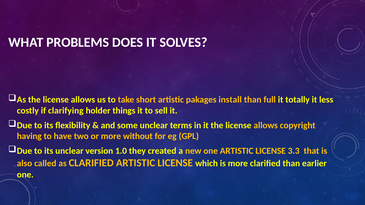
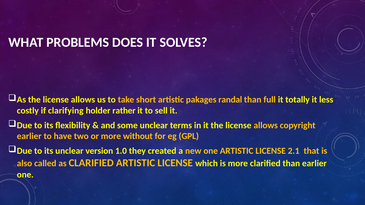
install: install -> randal (230, 100)
things: things -> rather (124, 111)
having: having -> earlier (29, 136)
3.3: 3.3 -> 2.1 (294, 151)
